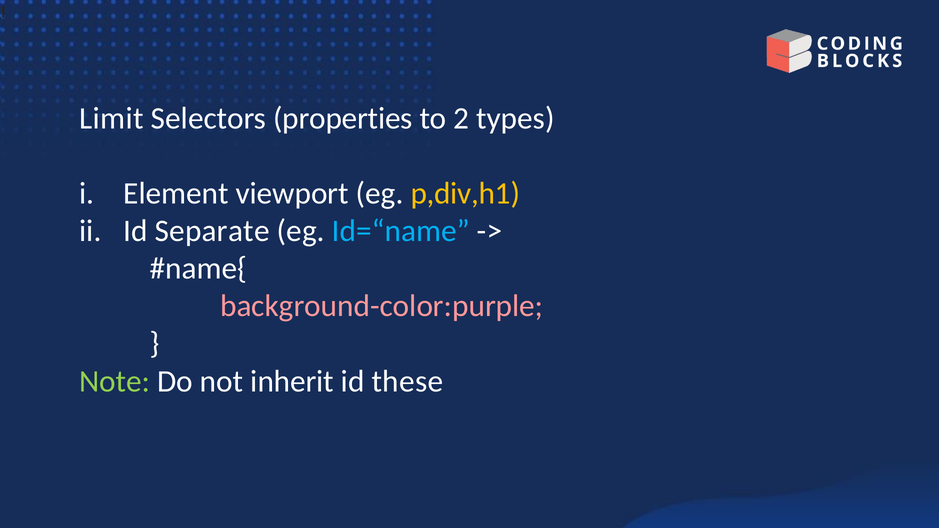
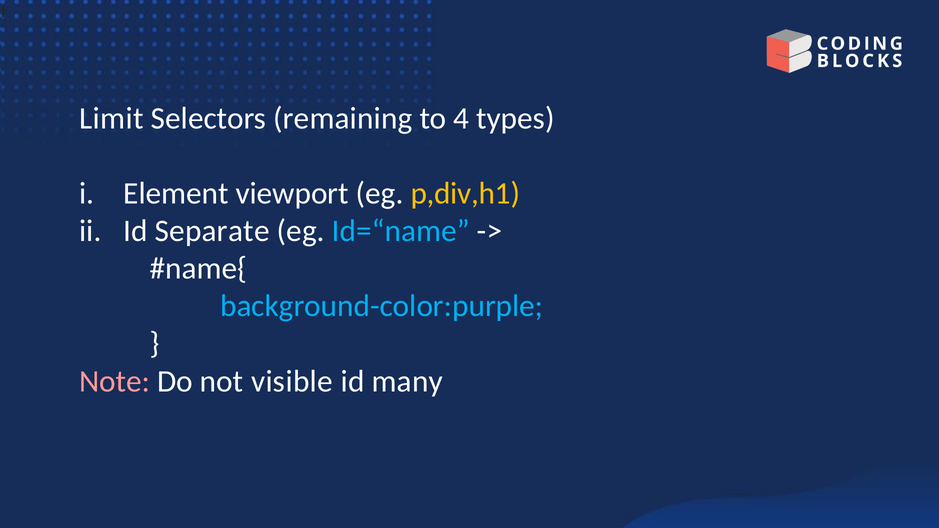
properties: properties -> remaining (343, 118)
2: 2 -> 4 (461, 118)
background-color:purple colour: pink -> light blue (382, 306)
Note colour: light green -> pink (115, 381)
inherit: inherit -> visible (292, 381)
these: these -> many (407, 381)
